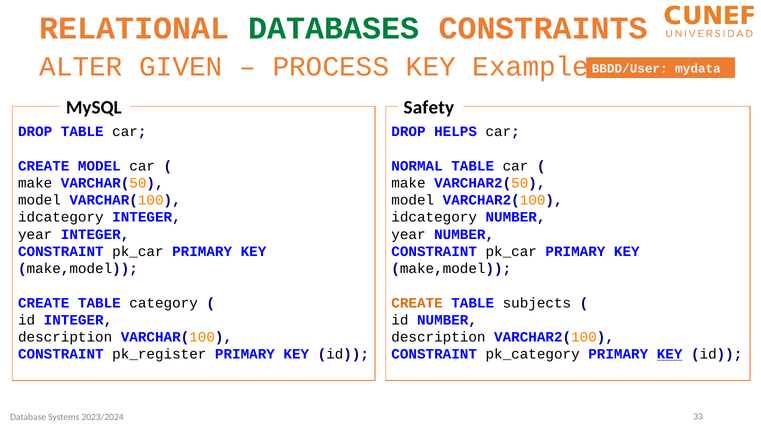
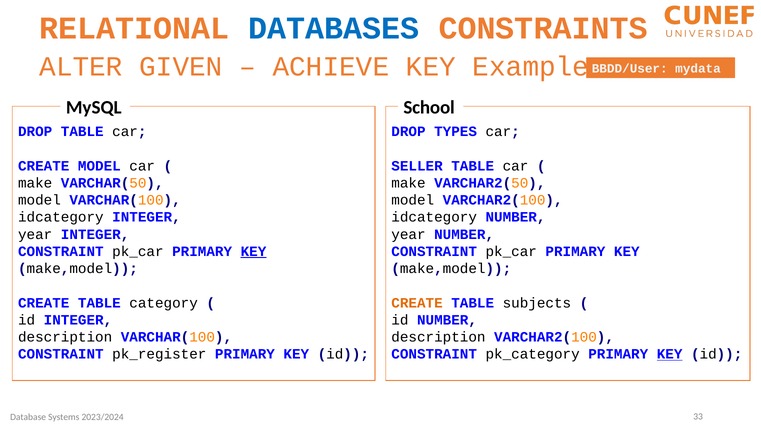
DATABASES colour: green -> blue (334, 28)
PROCESS: PROCESS -> ACHIEVE (331, 67)
Safety: Safety -> School (429, 107)
HELPS: HELPS -> TYPES (456, 132)
NORMAL: NORMAL -> SELLER (417, 166)
KEY underline: none -> present (253, 251)
